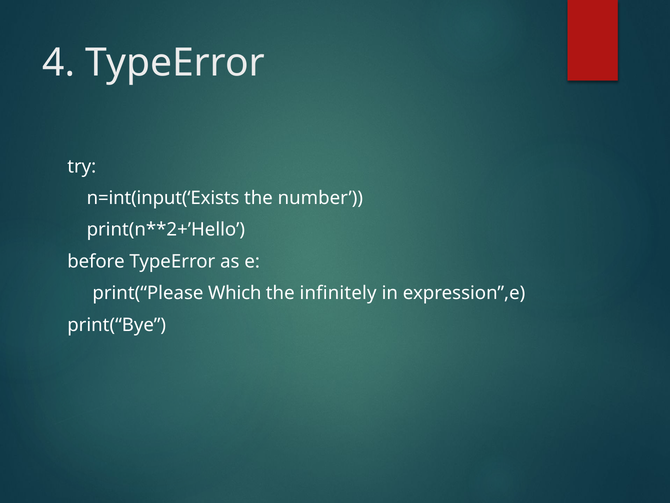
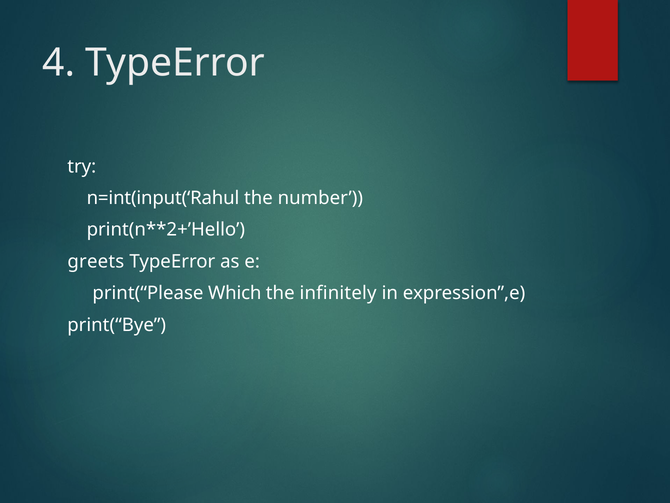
n=int(input(‘Exists: n=int(input(‘Exists -> n=int(input(‘Rahul (163, 198)
before: before -> greets (96, 261)
